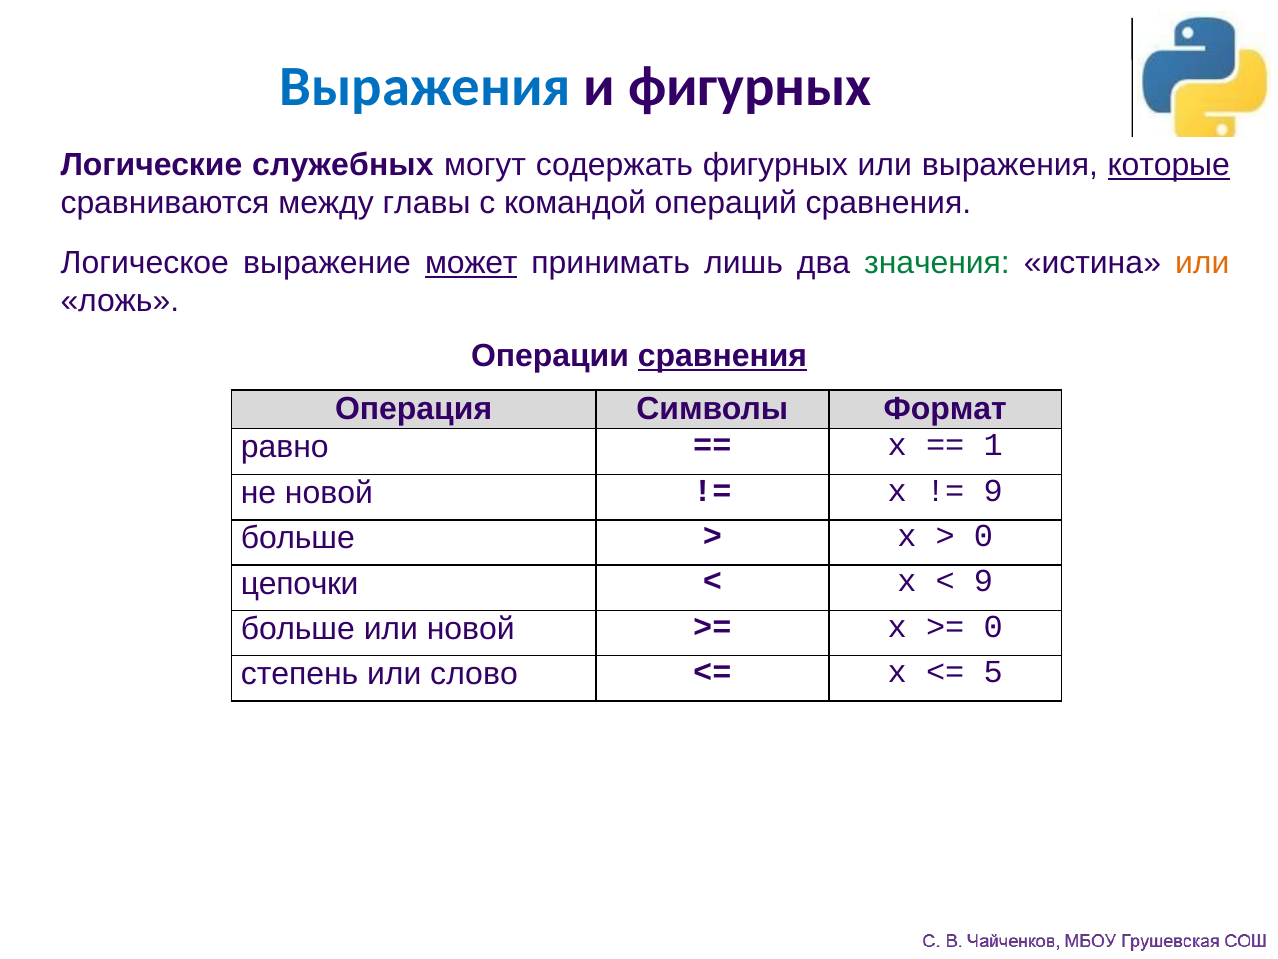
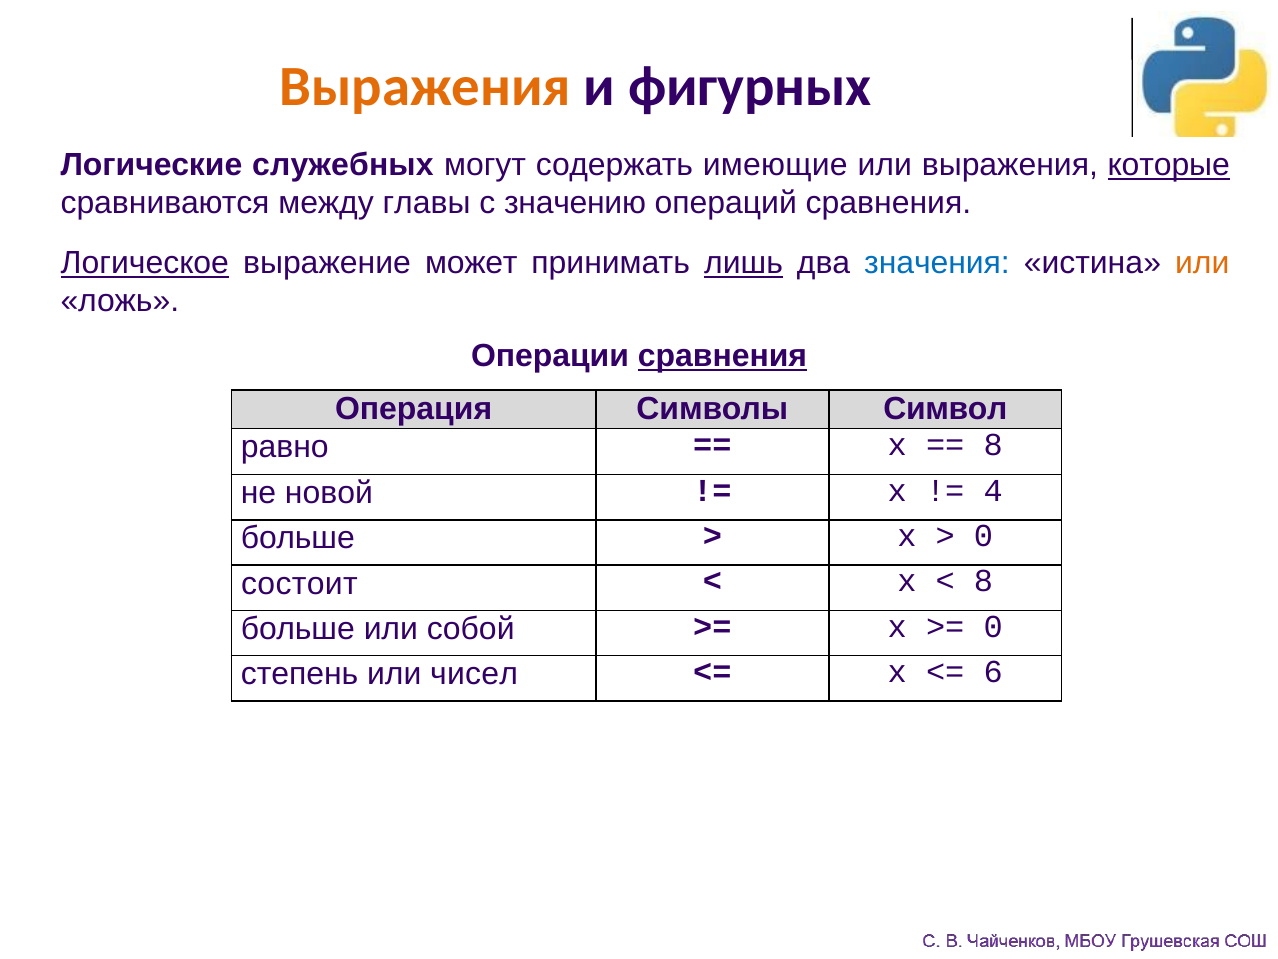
Выражения colour: blue -> orange (426, 87)
содержать фигурных: фигурных -> имеющие (775, 165)
командой: командой -> значению (575, 203)
Логическое underline: none -> present (145, 263)
может underline: present -> none (471, 263)
лишь underline: none -> present (744, 263)
значения colour: green -> blue (937, 263)
Формат: Формат -> Символ (945, 408)
1: 1 -> 8 (993, 444)
9: 9 -> 4 (993, 490)
цепочки: цепочки -> состоит (299, 583)
9: 9 -> 8 (984, 581)
или новой: новой -> собой (471, 629)
слово: слово -> чисел (474, 674)
5: 5 -> 6 (993, 671)
